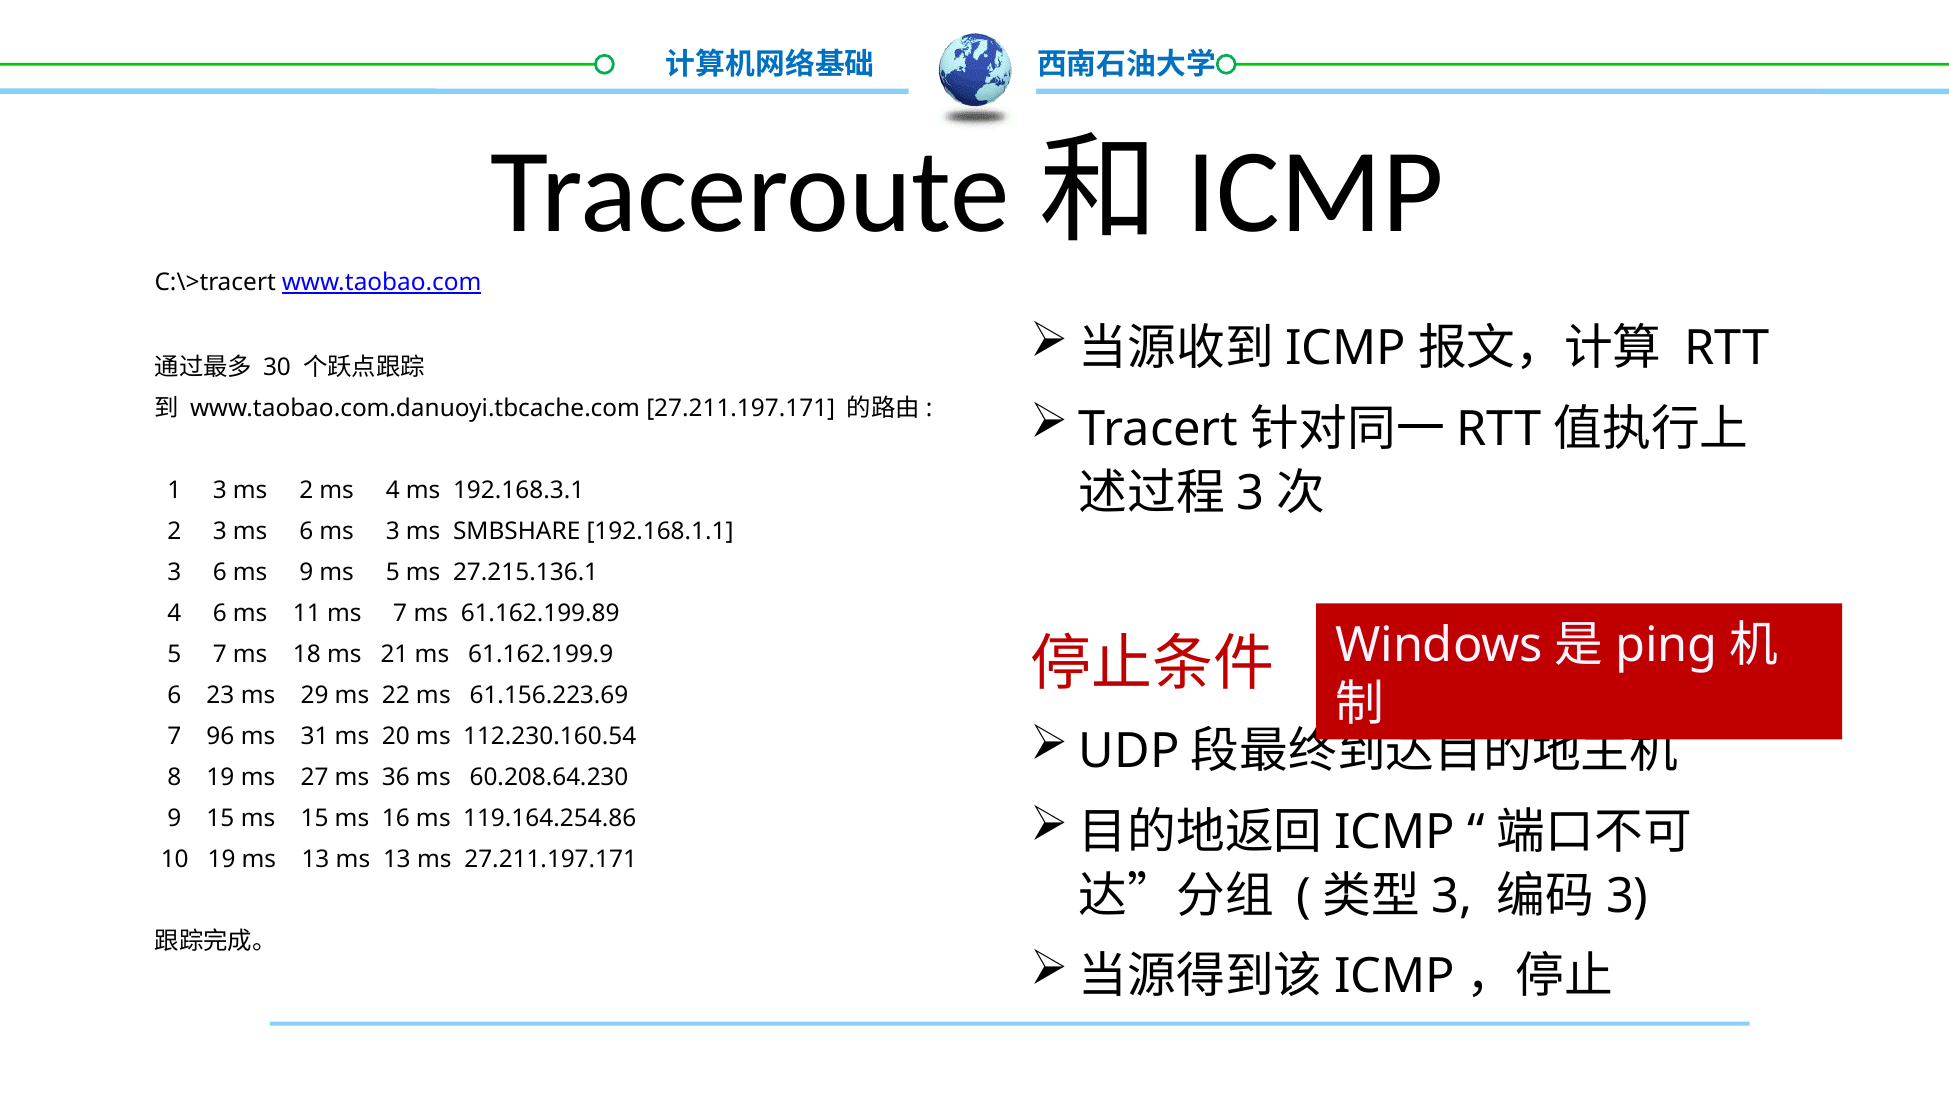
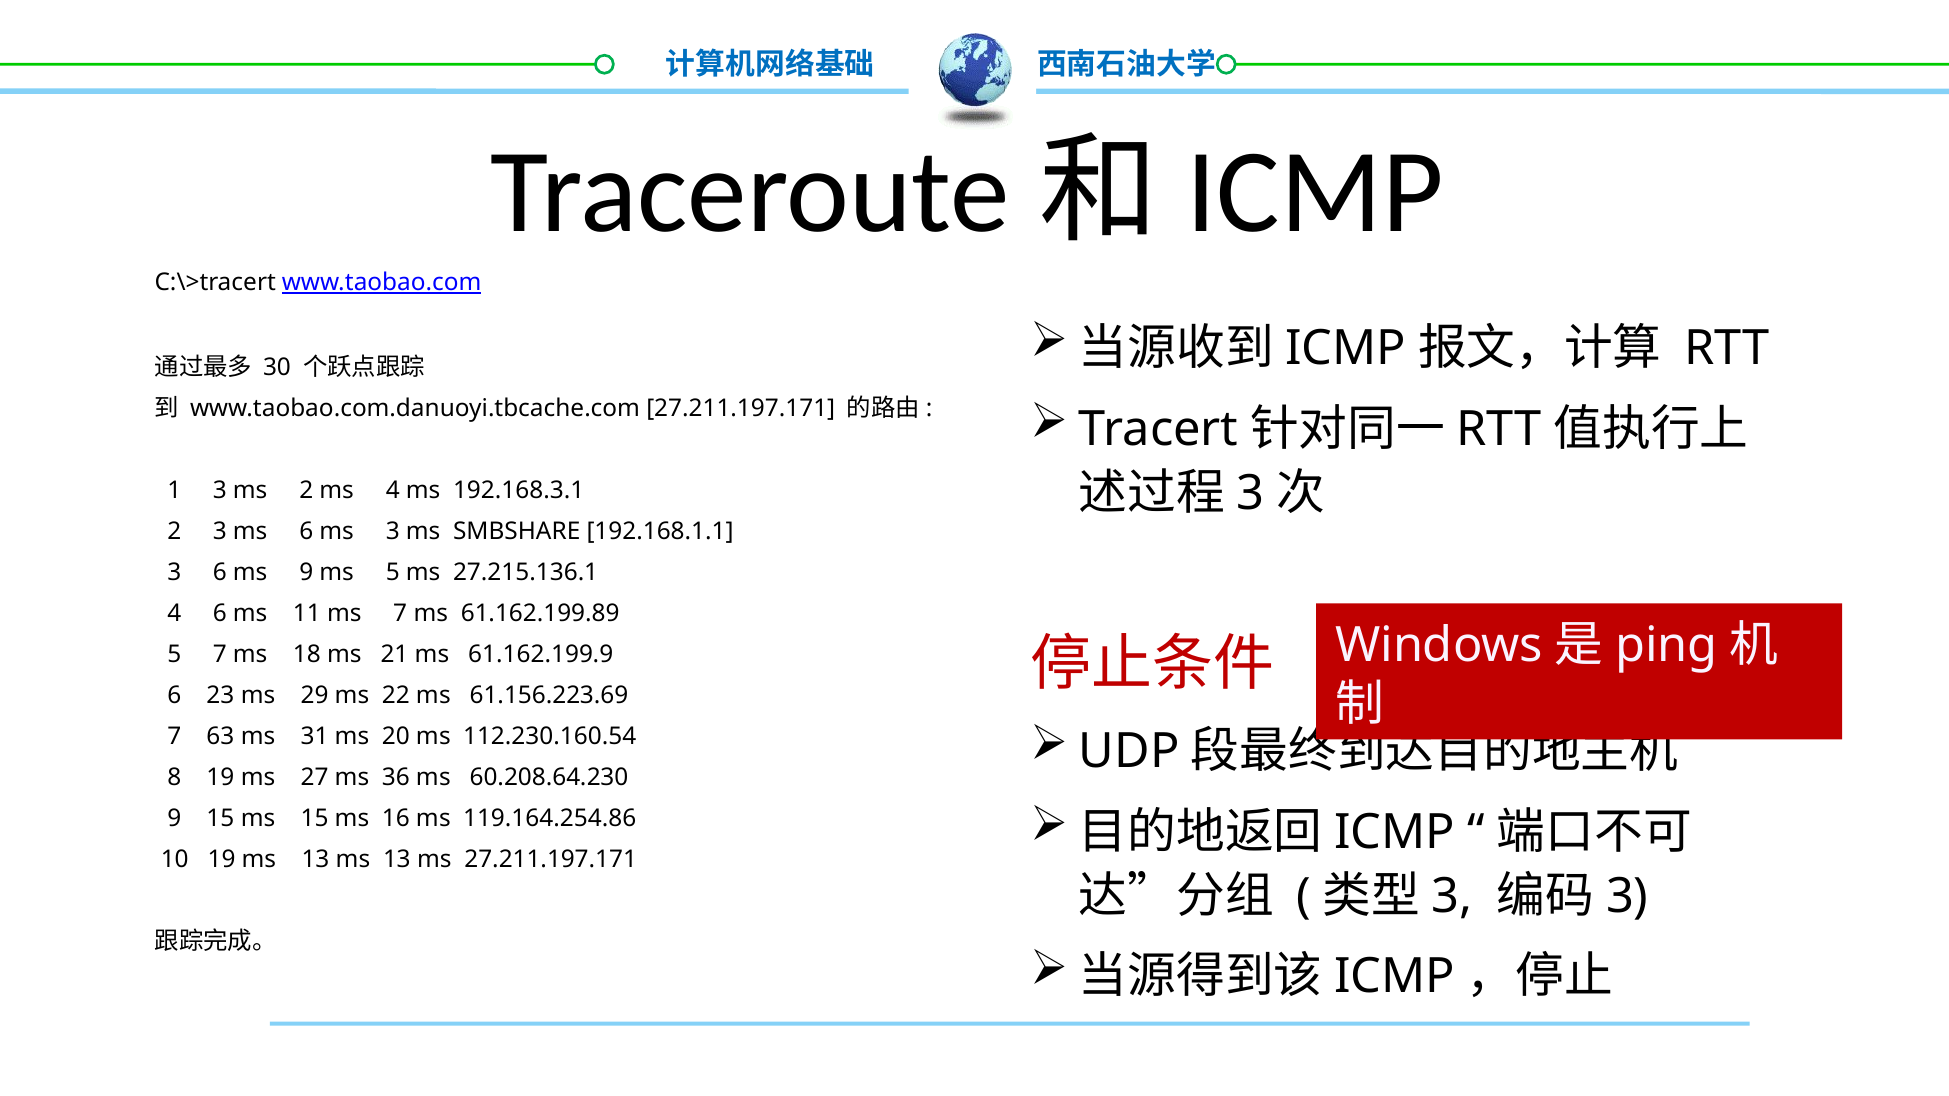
96: 96 -> 63 (220, 737)
